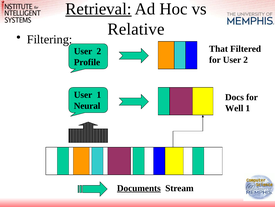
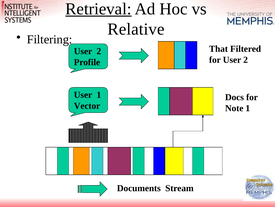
Neural: Neural -> Vector (87, 106)
Well: Well -> Note (234, 108)
Documents underline: present -> none (139, 187)
